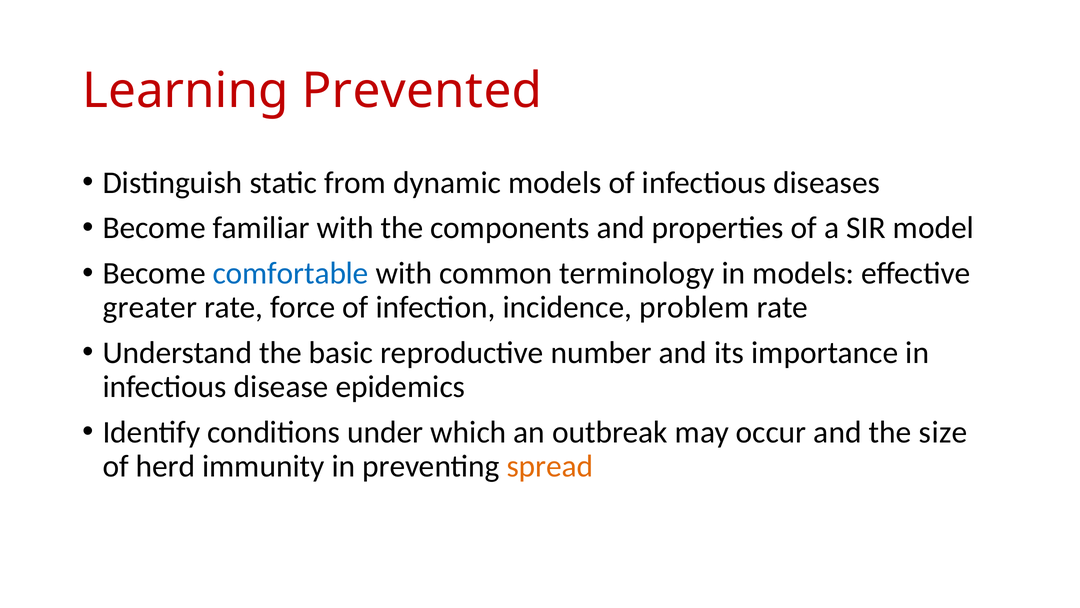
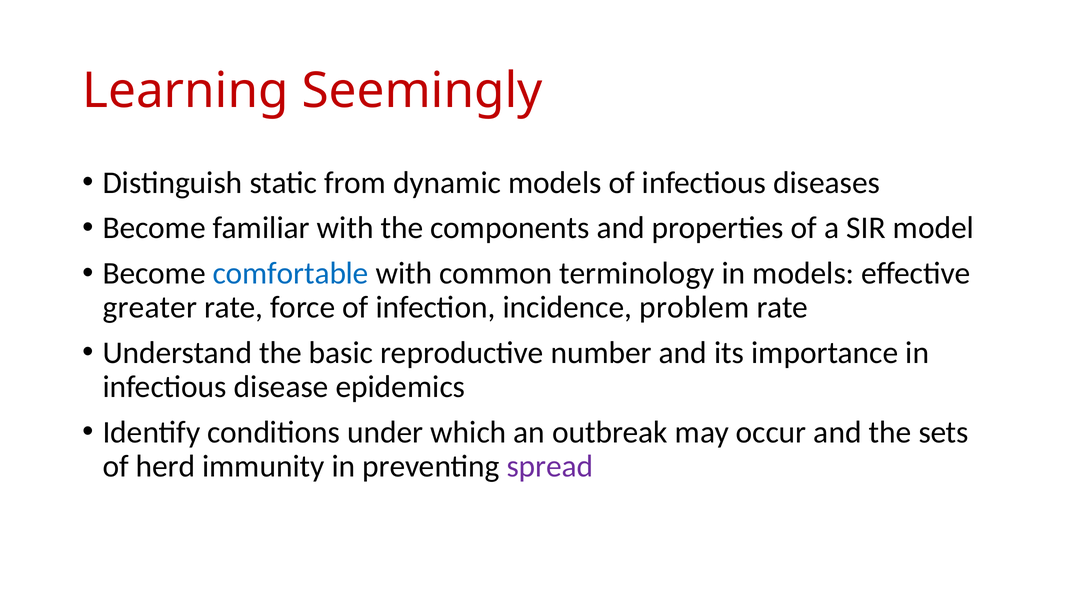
Prevented: Prevented -> Seemingly (422, 91)
size: size -> sets (944, 432)
spread colour: orange -> purple (550, 466)
